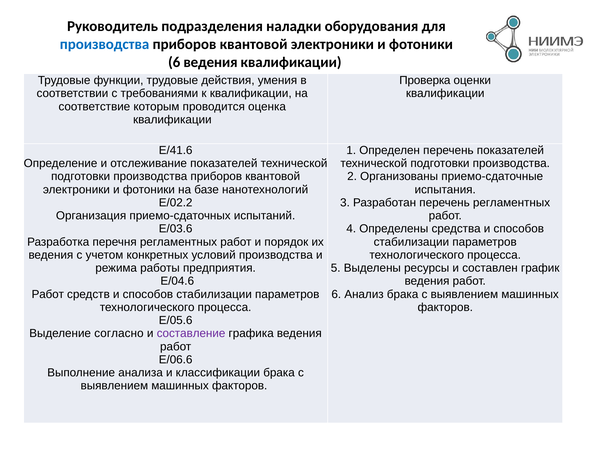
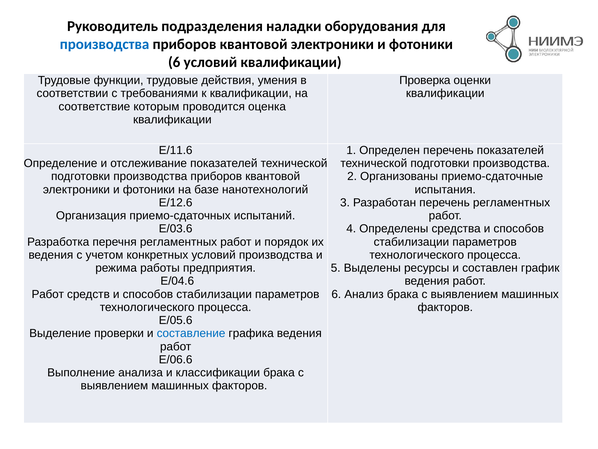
6 ведения: ведения -> условий (210, 62)
Е/41.6: Е/41.6 -> Е/11.6 (176, 150)
Е/02.2: Е/02.2 -> Е/12.6 (176, 202)
согласно: согласно -> проверки (119, 333)
составление colour: purple -> blue (191, 333)
